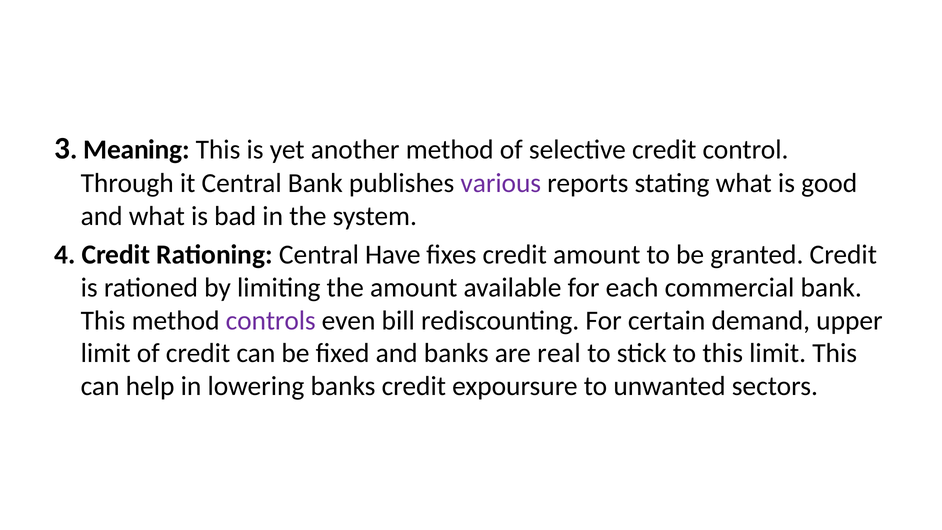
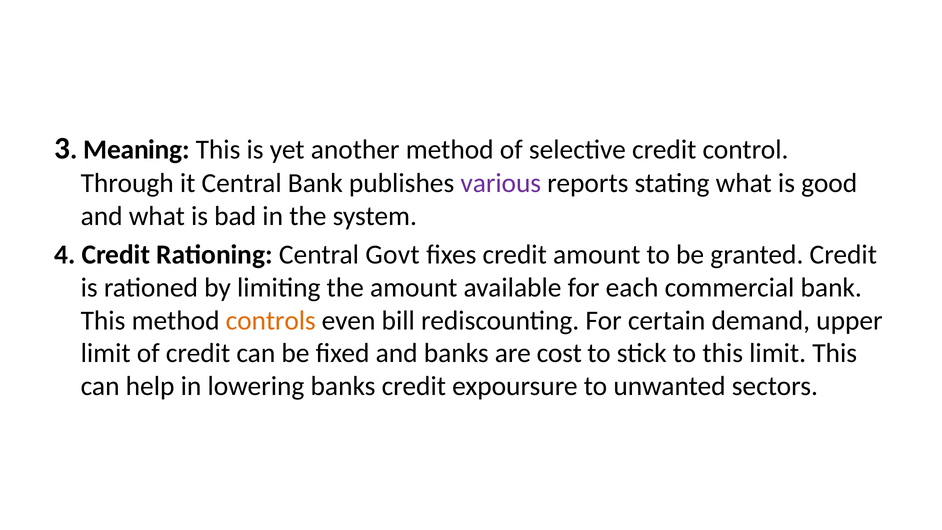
Have: Have -> Govt (393, 255)
controls colour: purple -> orange (271, 320)
real: real -> cost (559, 353)
